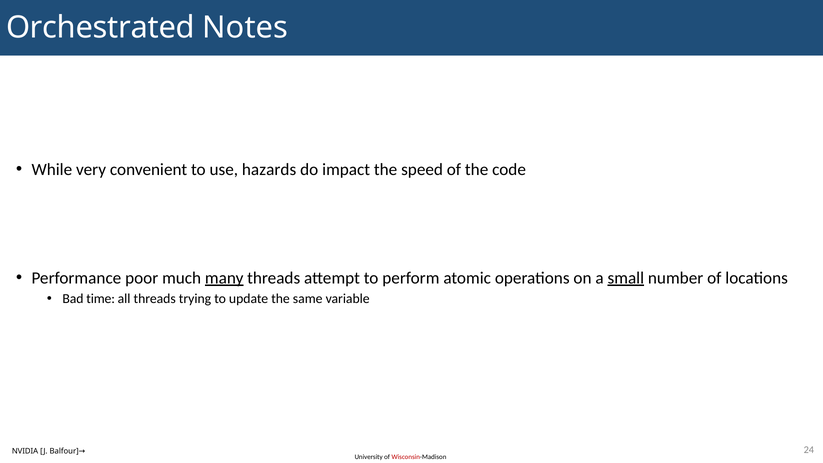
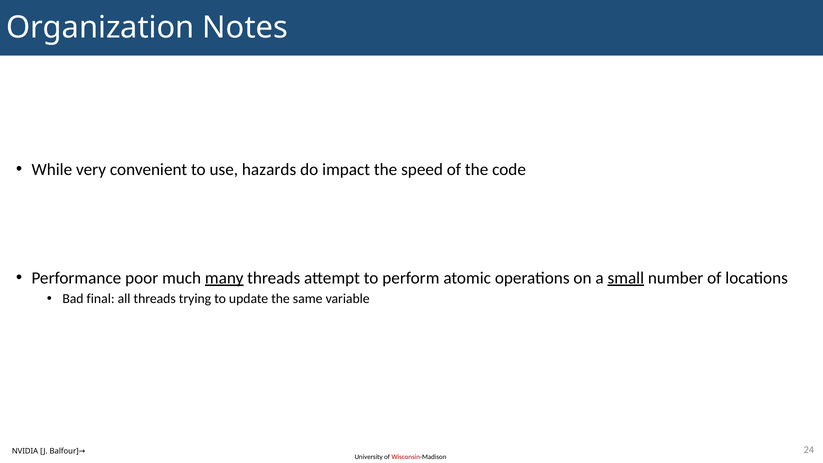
Orchestrated: Orchestrated -> Organization (100, 28)
time: time -> final (101, 299)
